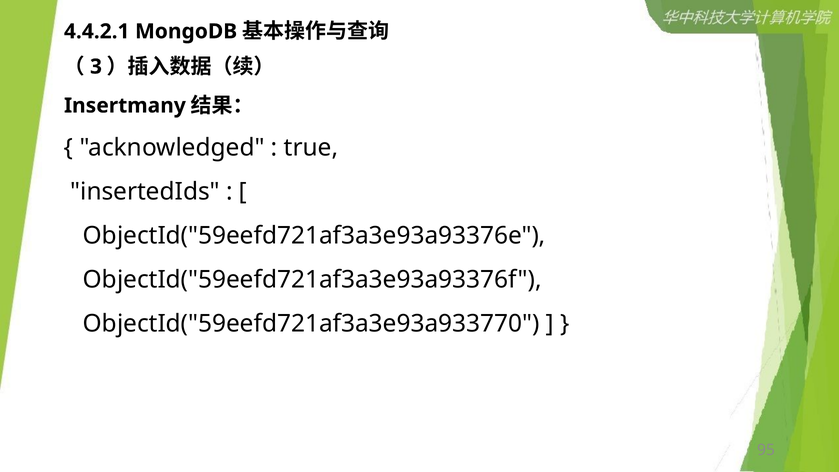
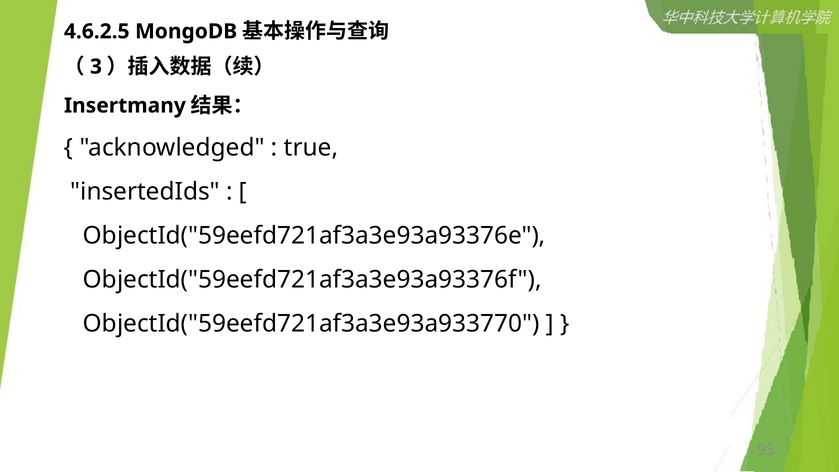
4.4.2.1: 4.4.2.1 -> 4.6.2.5 (97, 31)
